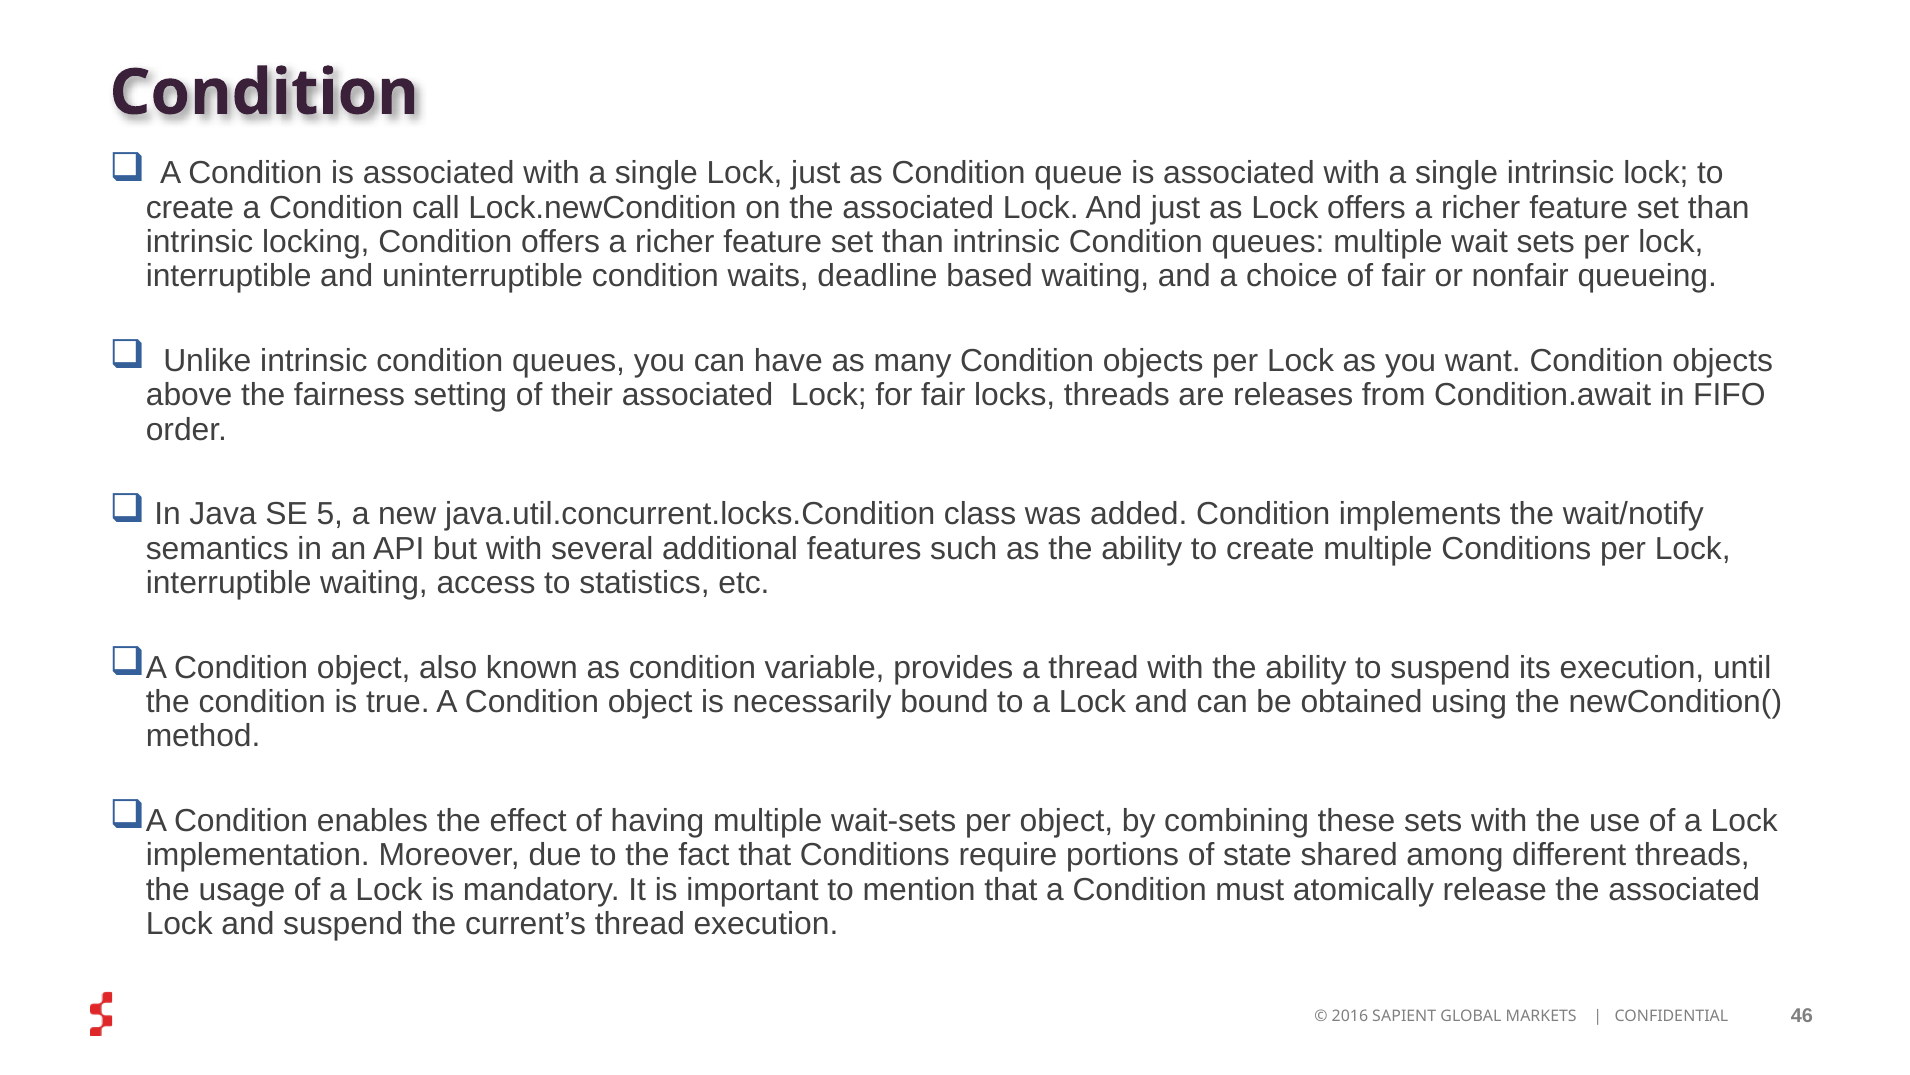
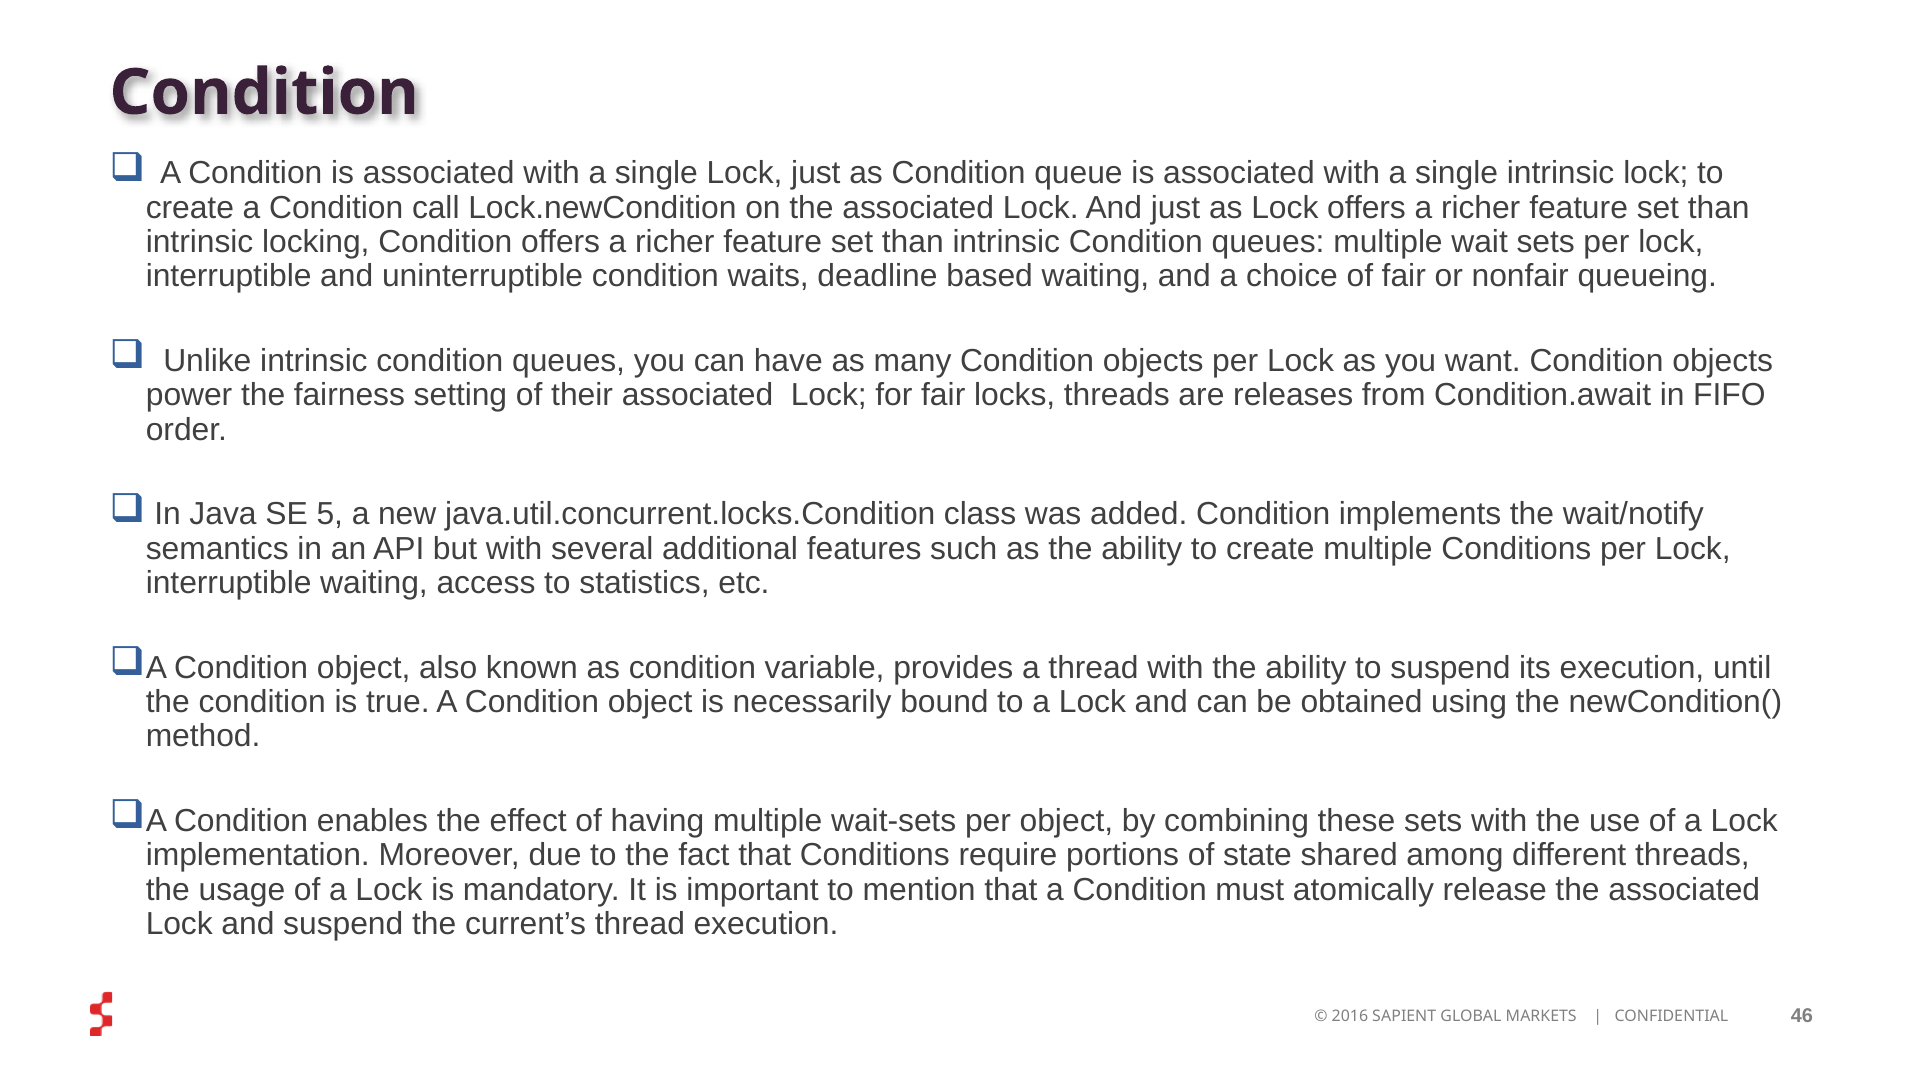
above: above -> power (189, 395)
